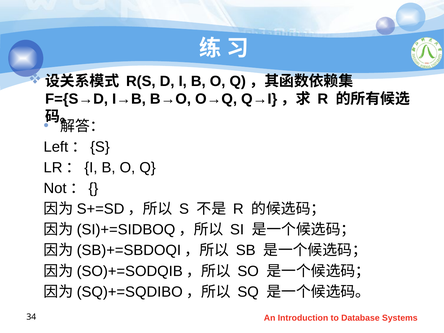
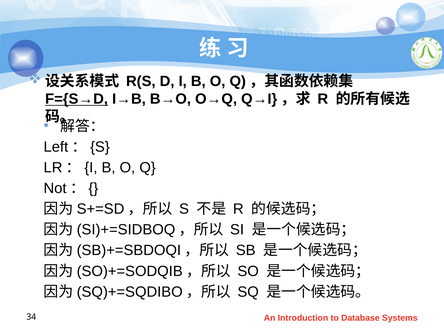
F={S→D underline: none -> present (77, 99)
